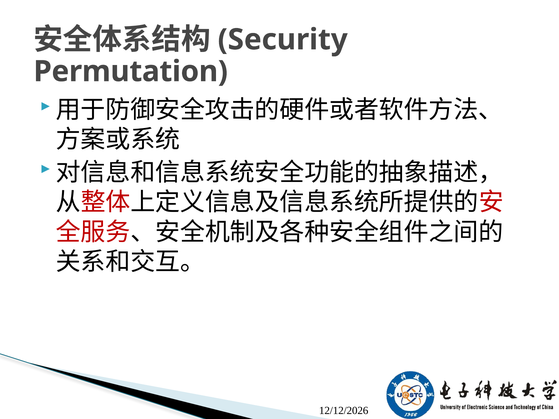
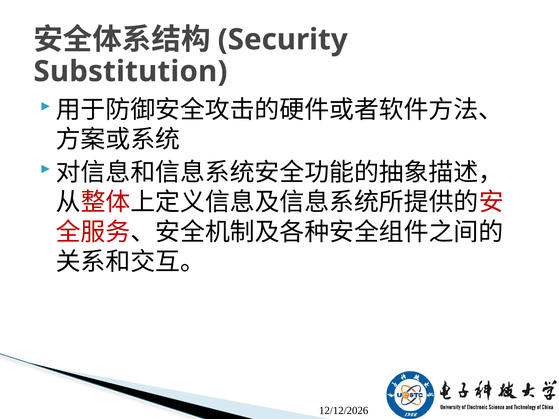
Permutation: Permutation -> Substitution (130, 71)
